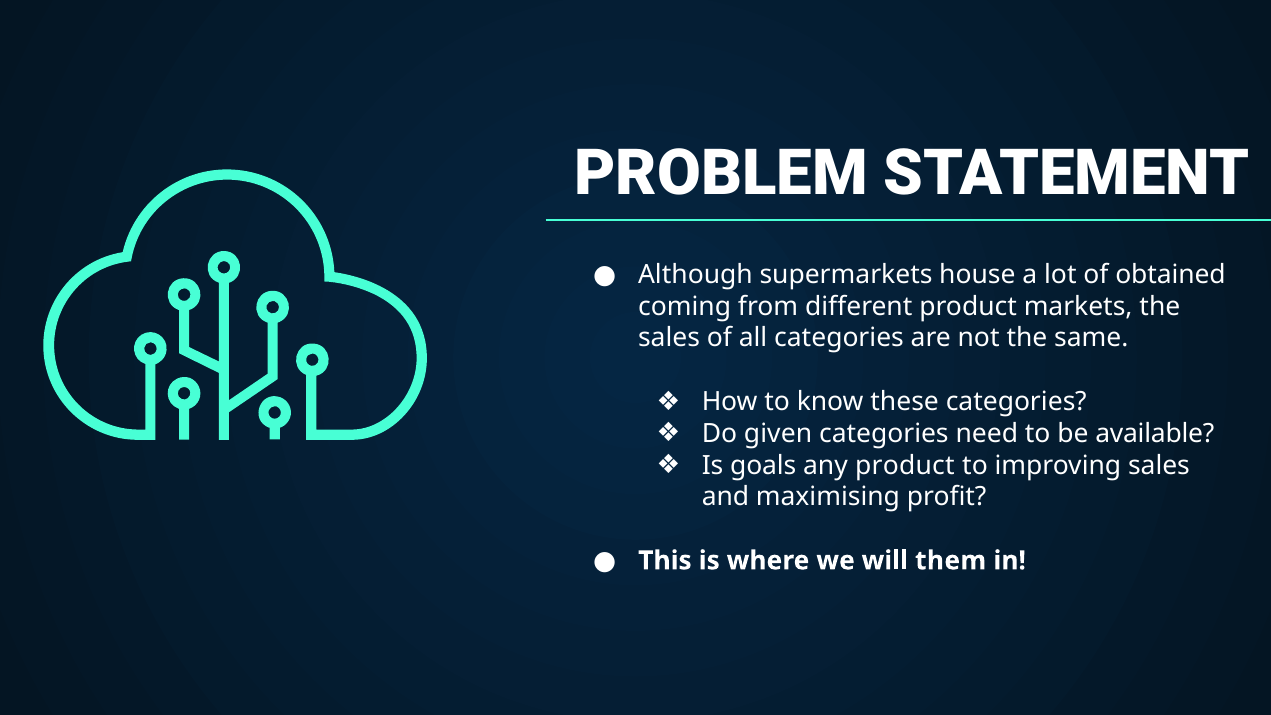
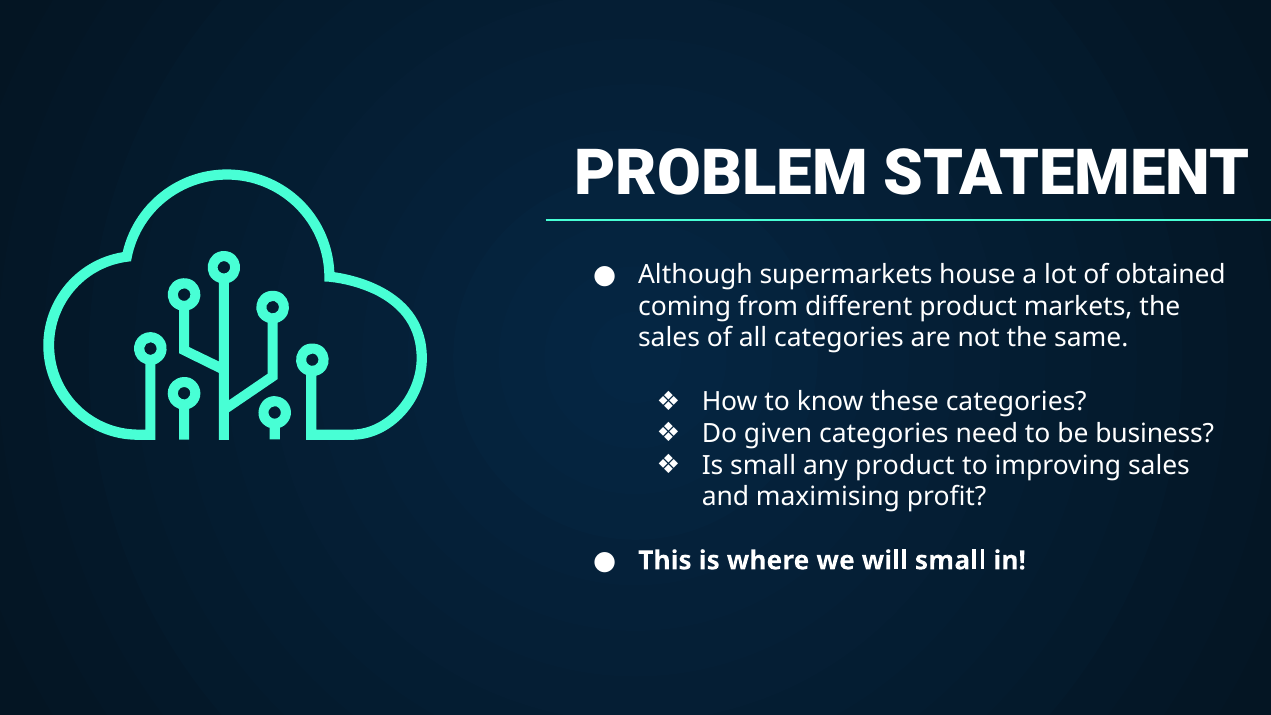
available: available -> business (1155, 434)
Is goals: goals -> small (763, 465)
will them: them -> small (951, 561)
